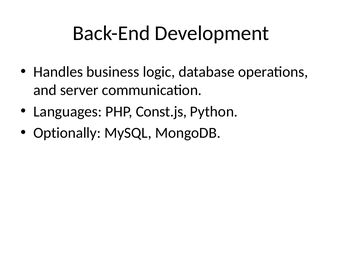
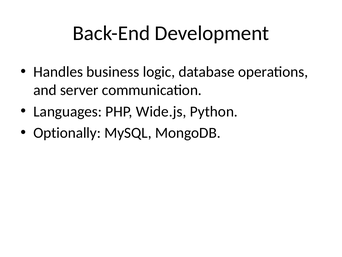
Const.js: Const.js -> Wide.js (161, 111)
